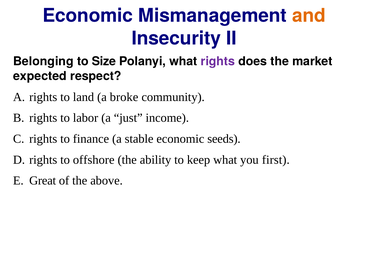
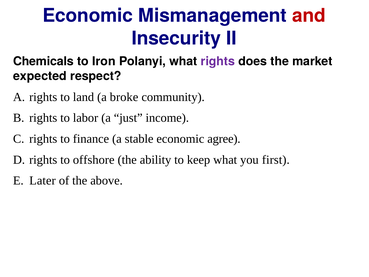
and colour: orange -> red (309, 16)
Belonging: Belonging -> Chemicals (43, 61)
Size: Size -> Iron (104, 61)
seeds: seeds -> agree (224, 139)
Great: Great -> Later (42, 181)
